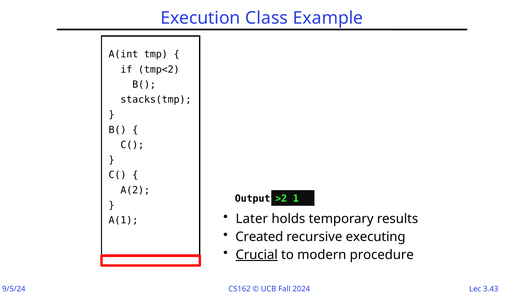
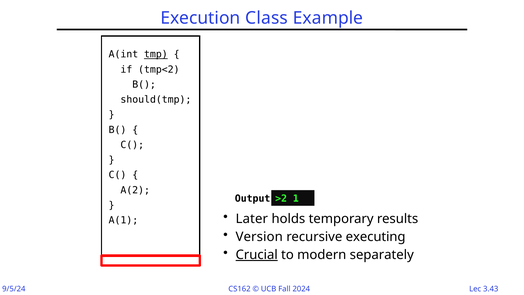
tmp underline: none -> present (156, 54)
stacks(tmp: stacks(tmp -> should(tmp (156, 100)
Created: Created -> Version (259, 237)
procedure: procedure -> separately (382, 255)
